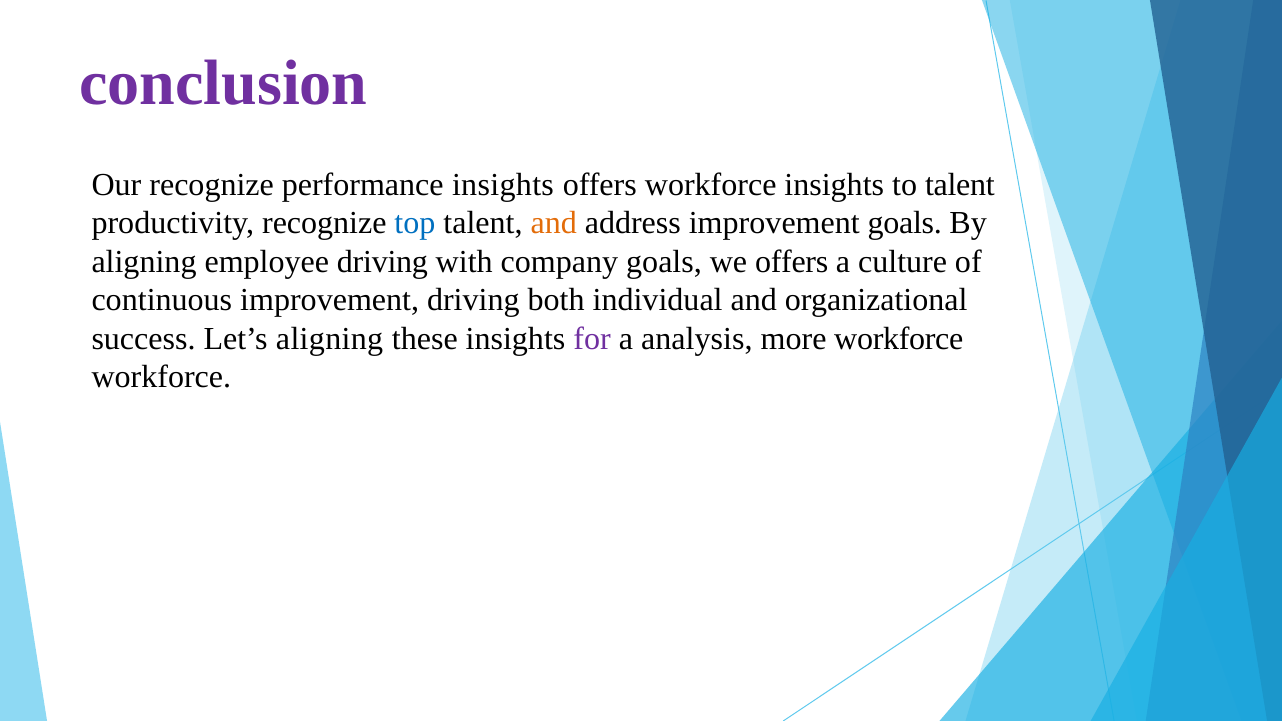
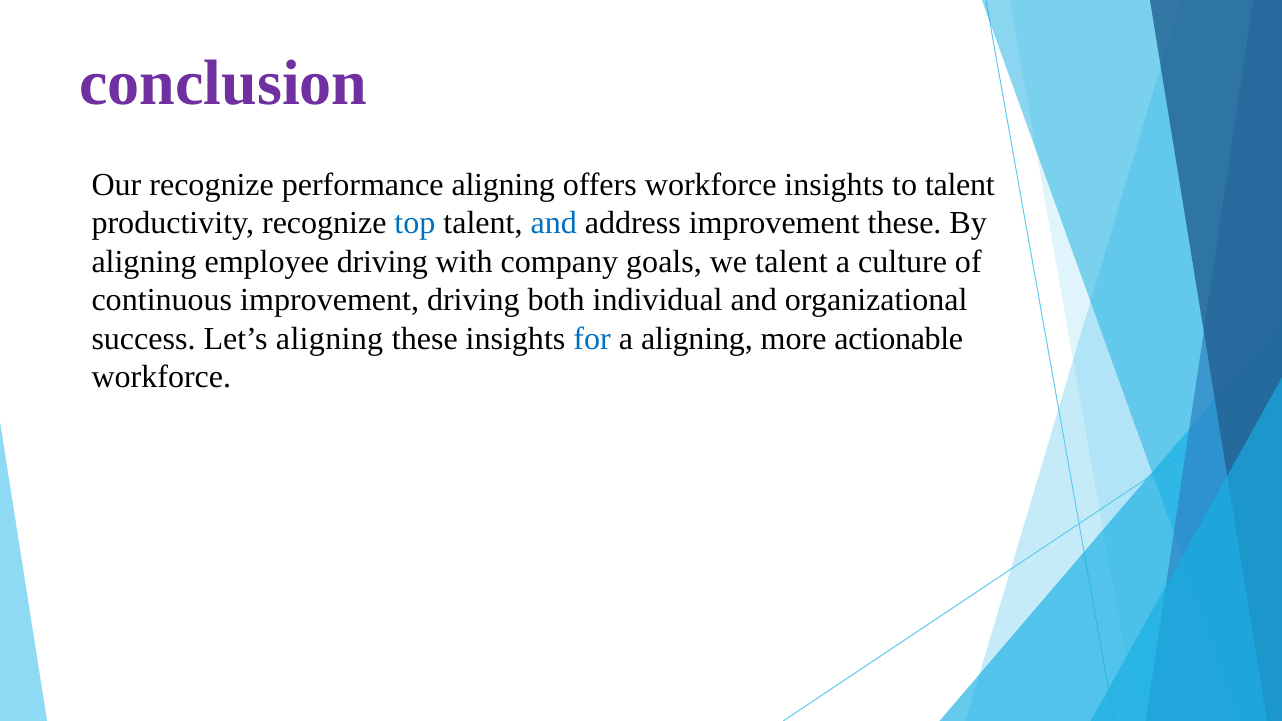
performance insights: insights -> aligning (503, 185)
and colour: orange -> blue (554, 223)
improvement goals: goals -> these (905, 223)
we offers: offers -> talent (791, 262)
for colour: purple -> blue (592, 339)
a analysis: analysis -> aligning (697, 339)
more workforce: workforce -> actionable (899, 339)
